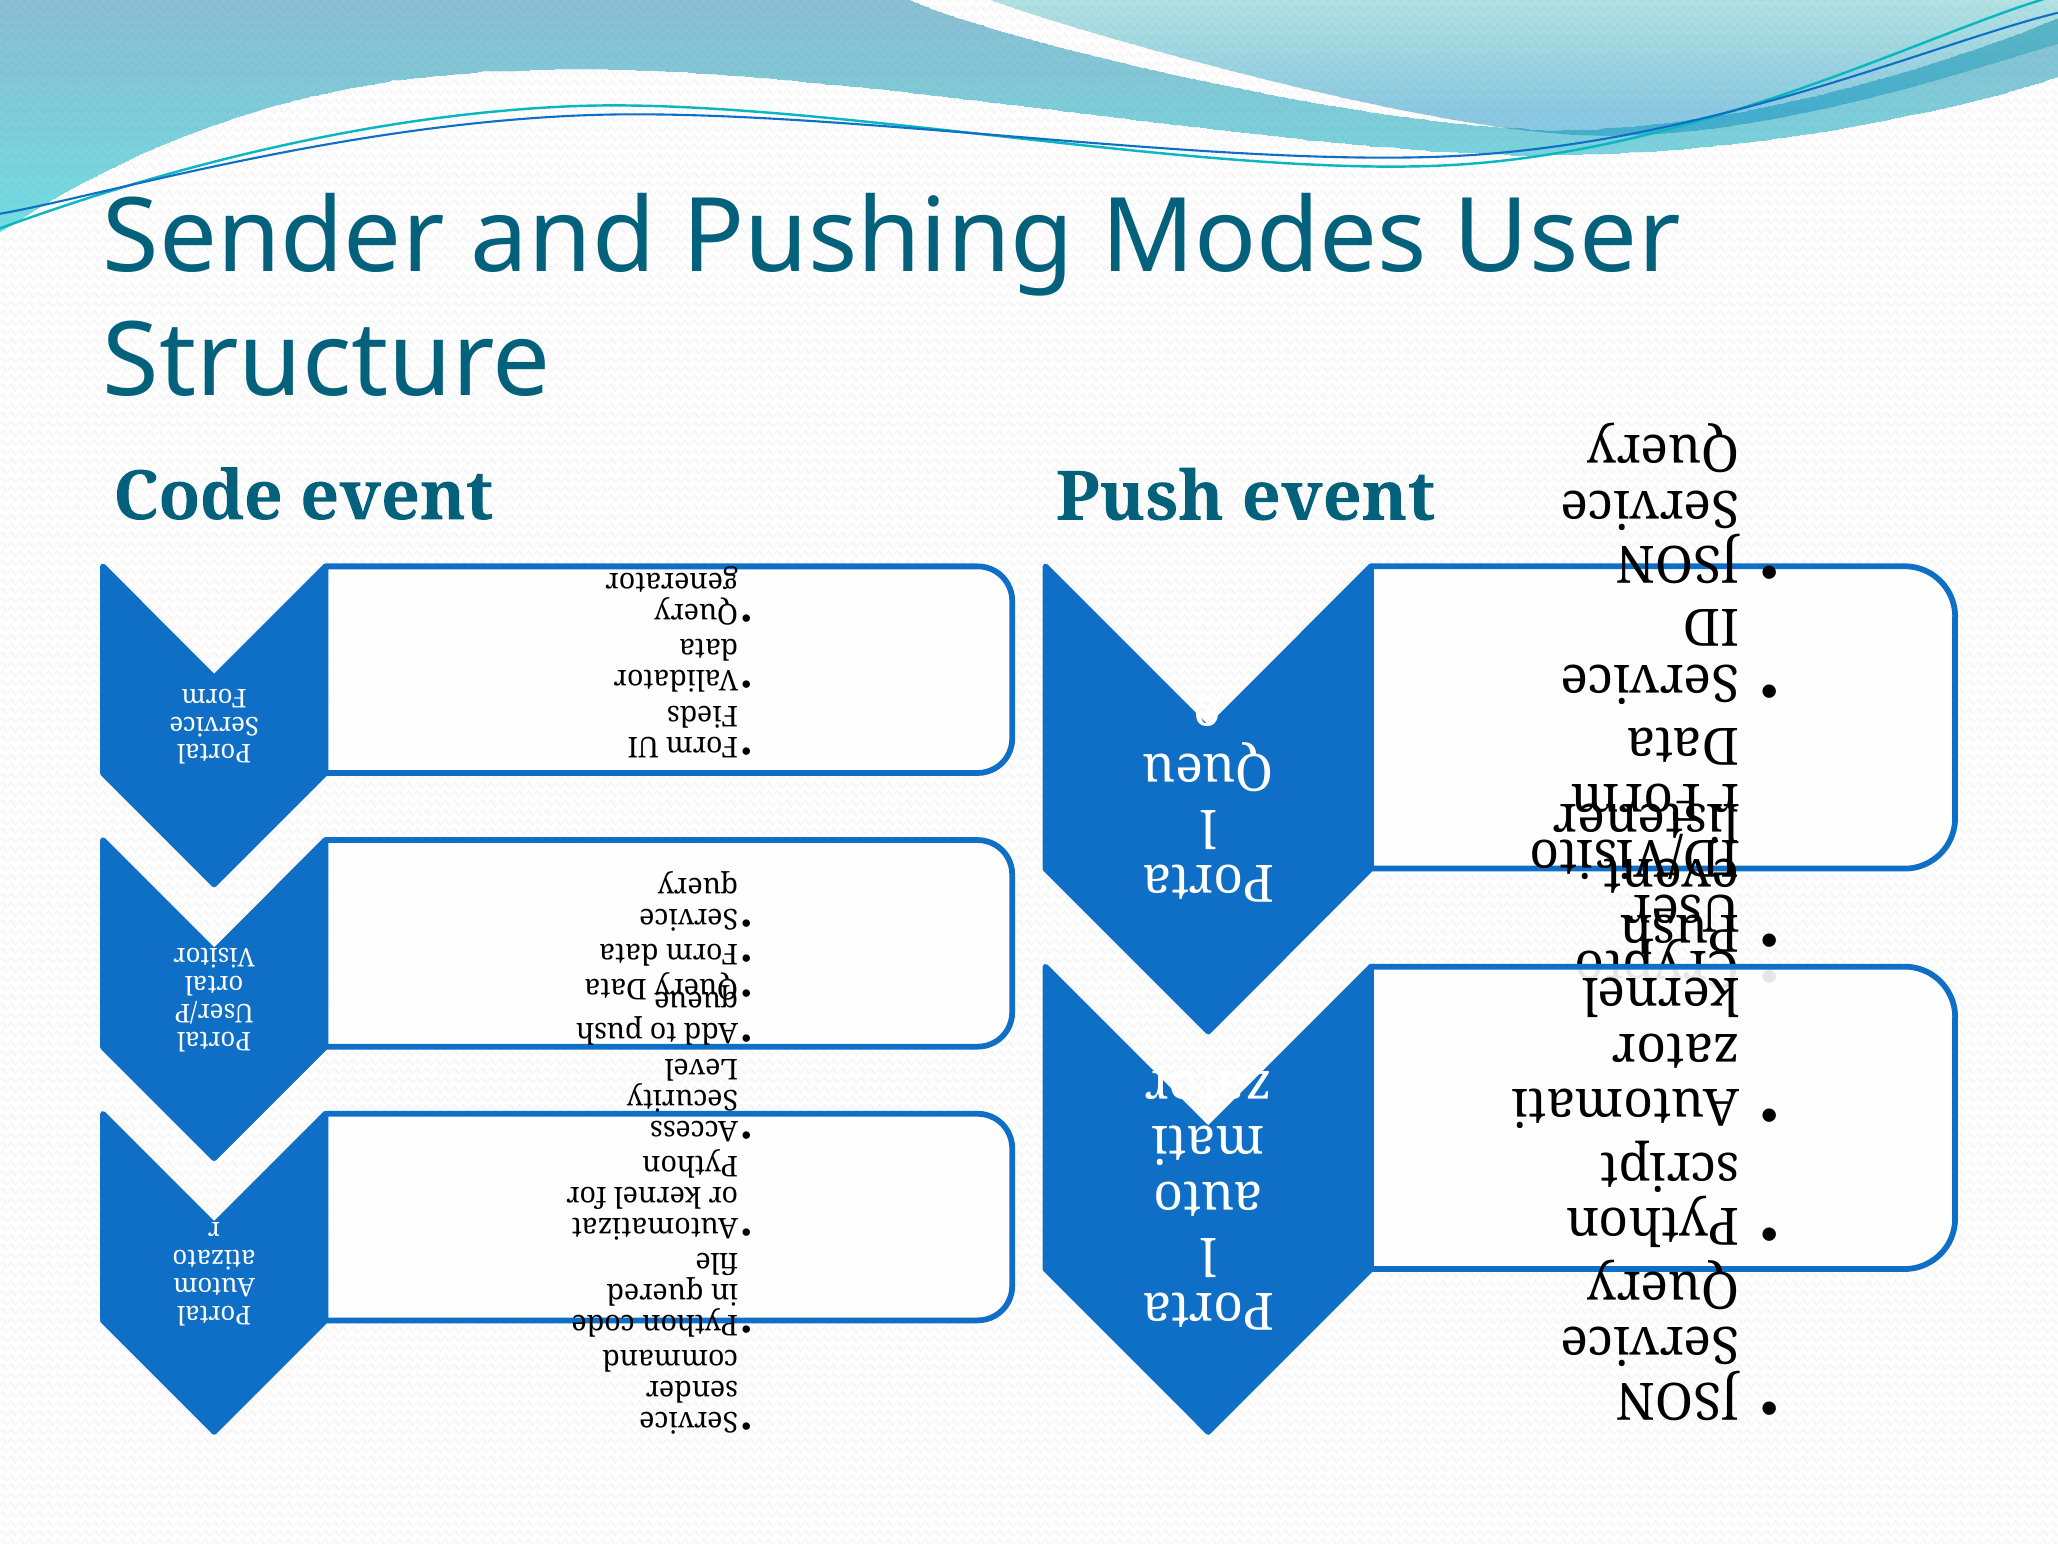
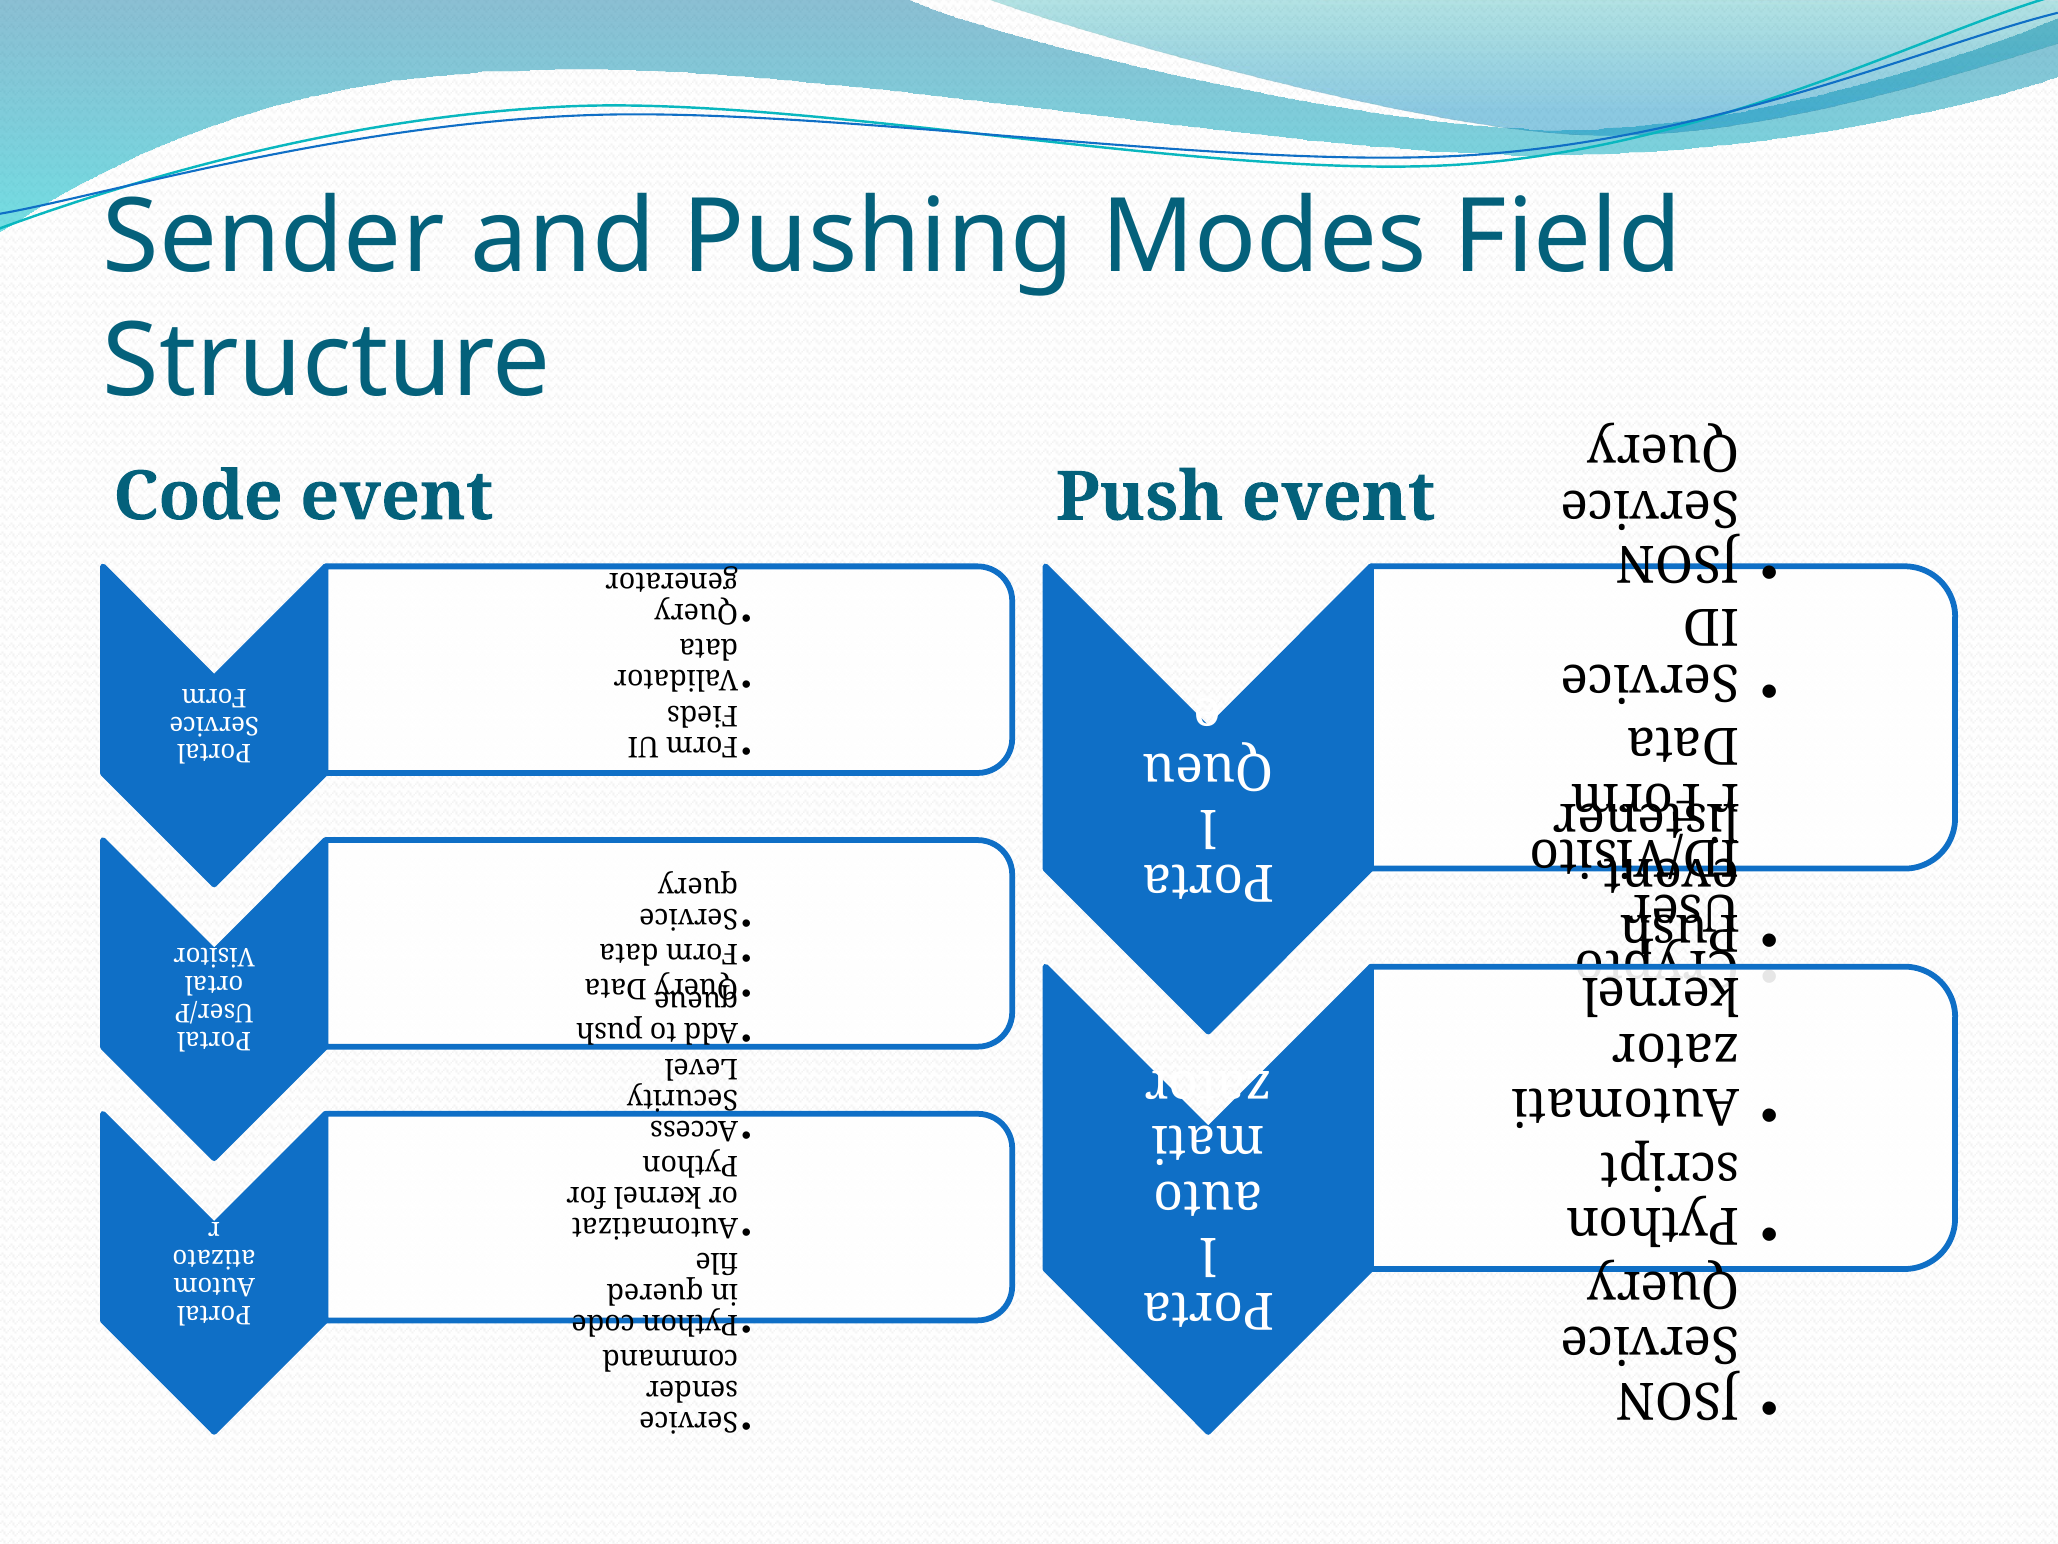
User: User -> Field (1568, 238)
